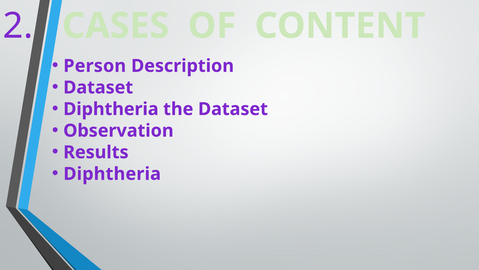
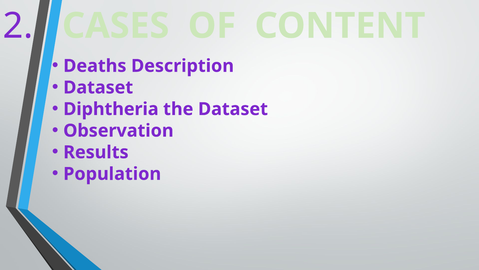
Person: Person -> Deaths (95, 66)
Diphtheria: Diphtheria -> Population (112, 174)
